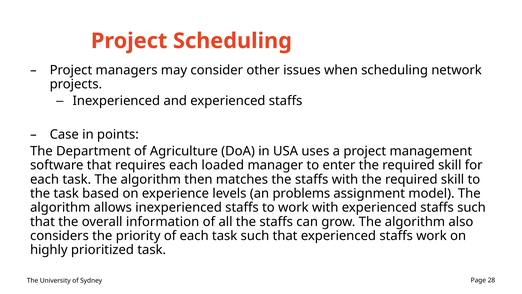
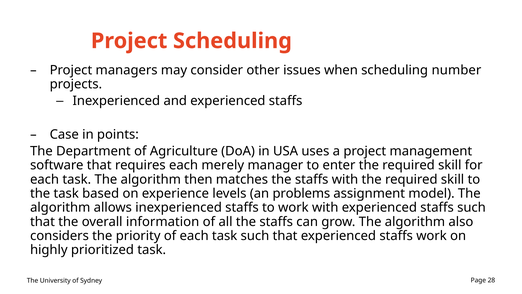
network: network -> number (456, 70)
loaded: loaded -> merely (223, 165)
